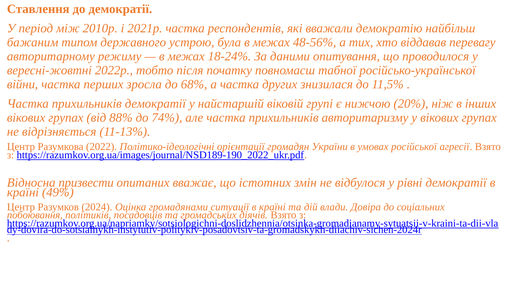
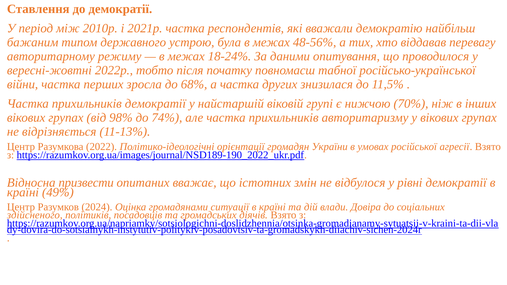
20%: 20% -> 70% (411, 104)
88%: 88% -> 98% (121, 118)
побоювання: побоювання -> здійсненого (35, 215)
